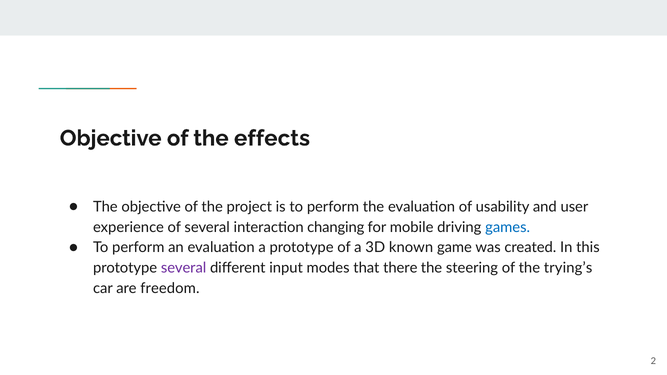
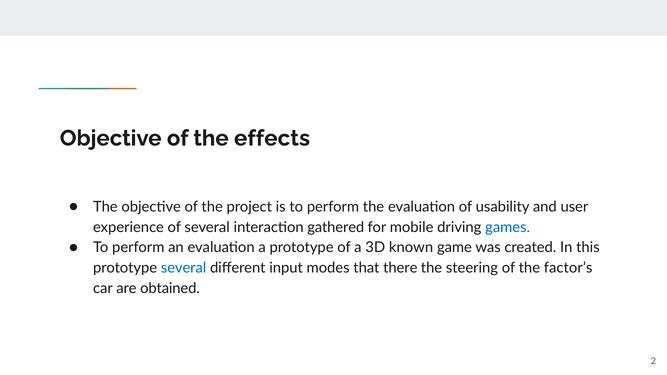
changing: changing -> gathered (336, 227)
several colour: purple -> blue (184, 268)
trying’s: trying’s -> factor’s (568, 268)
freedom: freedom -> obtained (170, 289)
